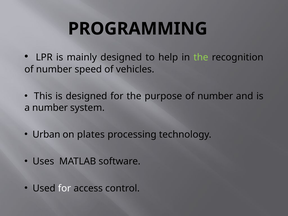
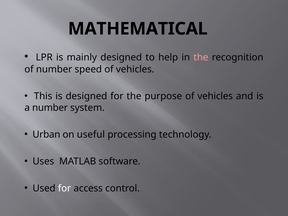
PROGRAMMING: PROGRAMMING -> MATHEMATICAL (138, 29)
the colour: light green -> pink (201, 57)
purpose of number: number -> vehicles (215, 96)
plates: plates -> useful (91, 135)
